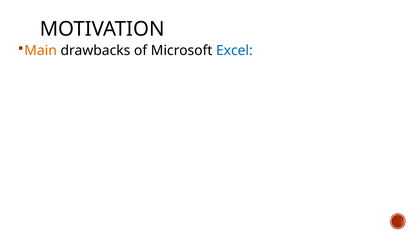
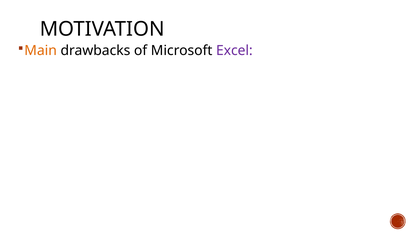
Excel colour: blue -> purple (234, 50)
